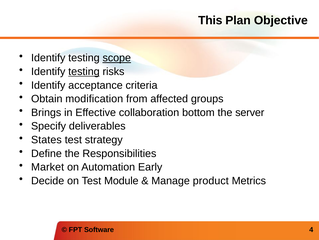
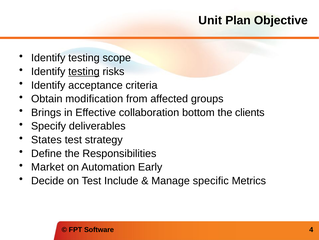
This: This -> Unit (210, 20)
scope underline: present -> none (117, 58)
server: server -> clients (250, 112)
Module: Module -> Include (121, 180)
product: product -> specific (211, 180)
